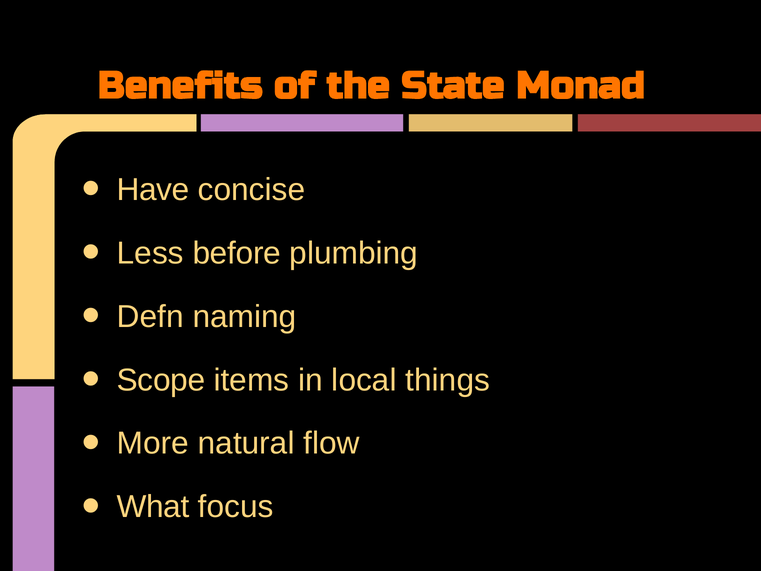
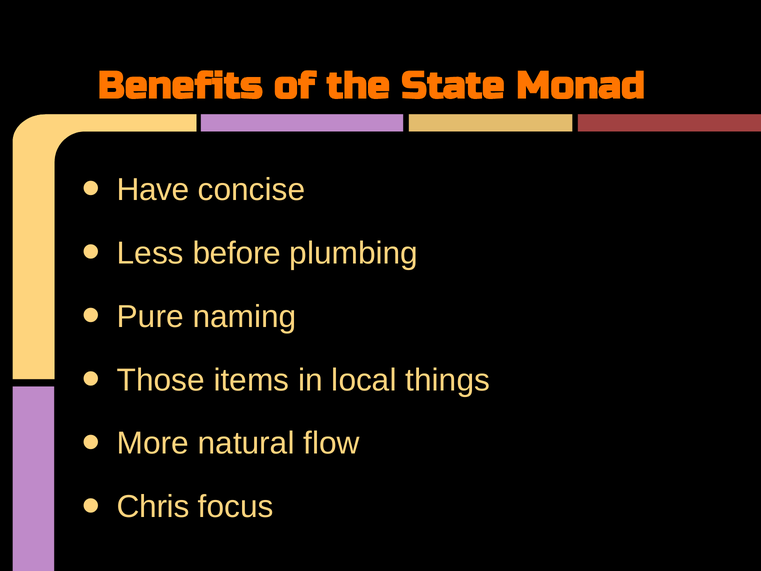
Defn: Defn -> Pure (150, 316)
Scope: Scope -> Those (161, 380)
What: What -> Chris (153, 507)
